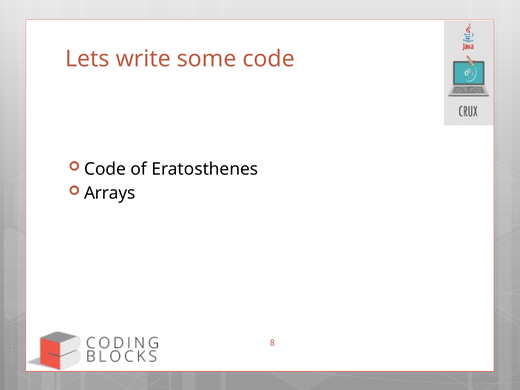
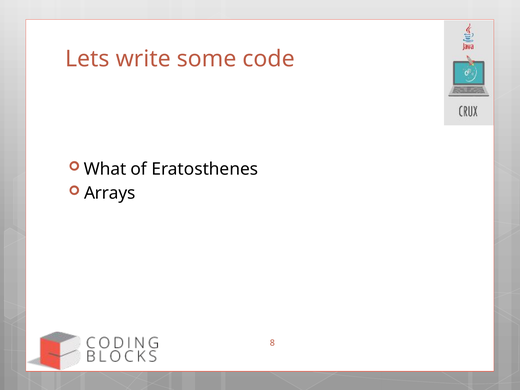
Code: Code -> What (105, 169)
